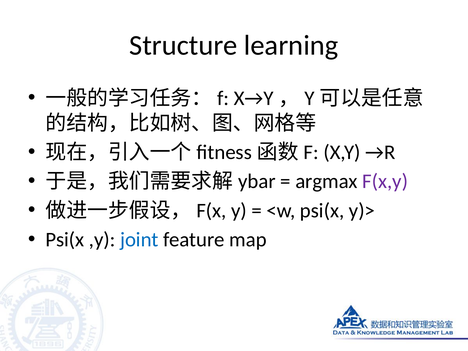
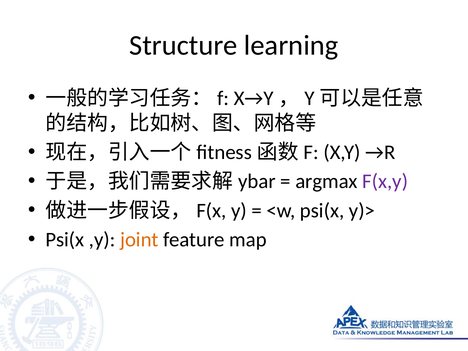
joint colour: blue -> orange (139, 240)
